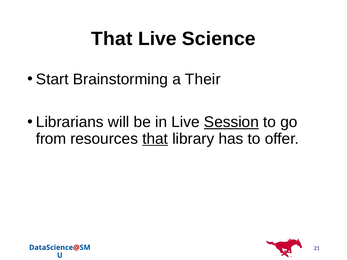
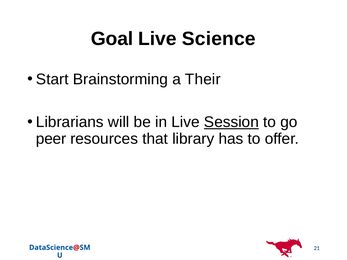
That: That -> Goal (112, 39)
from: from -> peer (51, 139)
that underline: present -> none (155, 139)
